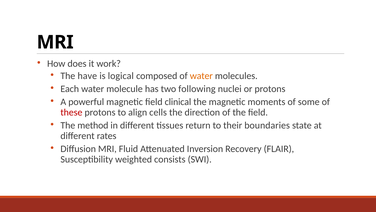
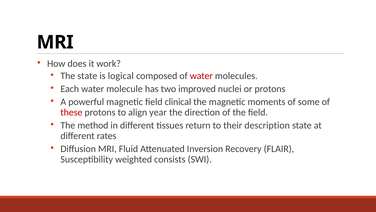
The have: have -> state (87, 76)
water colour: orange -> red (201, 76)
following: following -> improved (197, 89)
cells: cells -> year (158, 112)
boundaries: boundaries -> description (267, 125)
